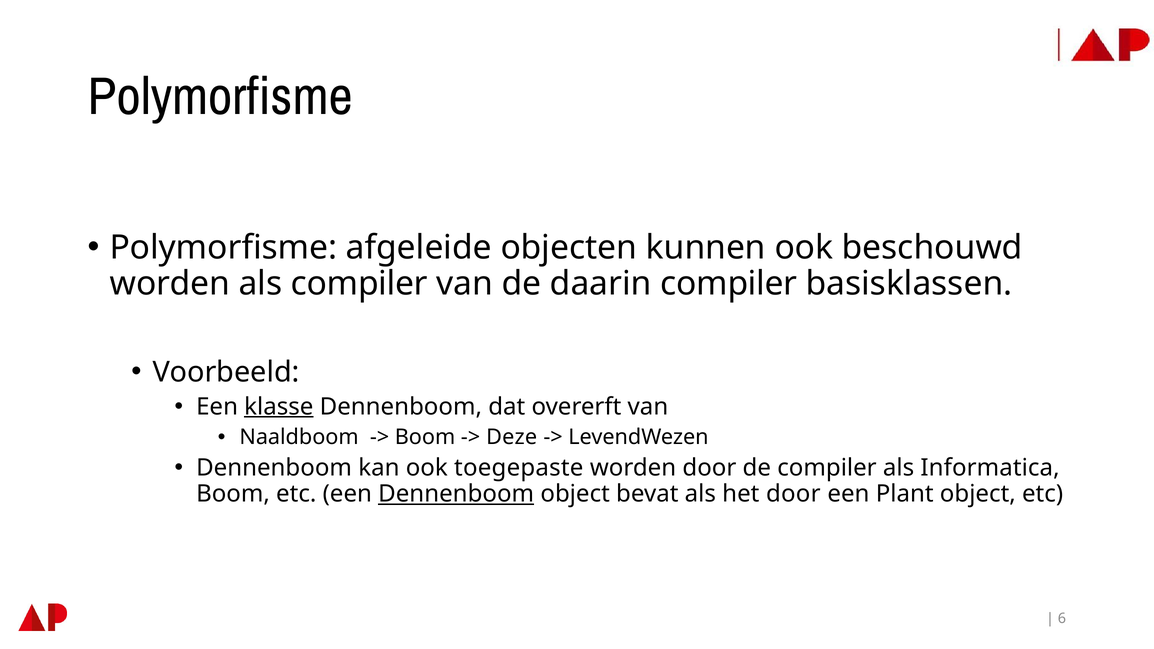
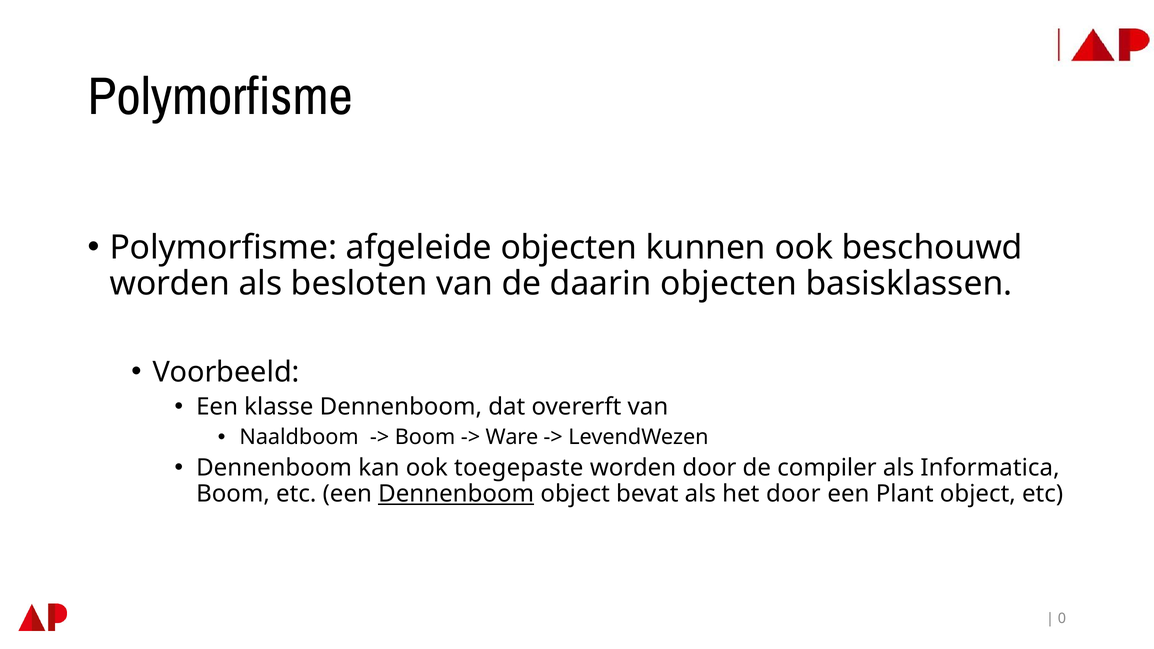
als compiler: compiler -> besloten (359, 284)
daarin compiler: compiler -> objecten (729, 284)
klasse underline: present -> none (279, 407)
Deze: Deze -> Ware (512, 437)
6: 6 -> 0 (1062, 619)
